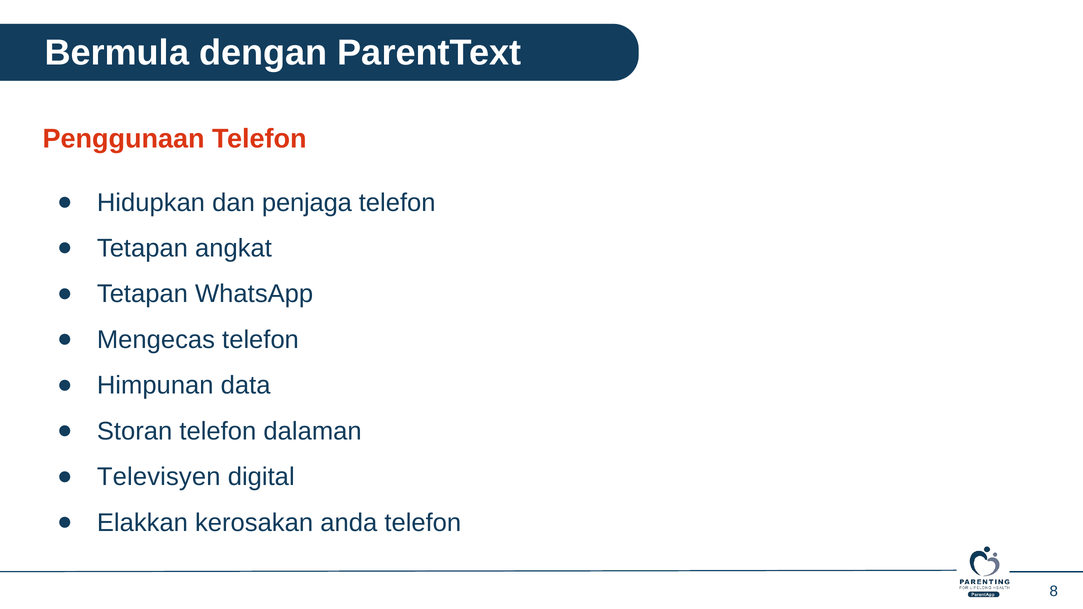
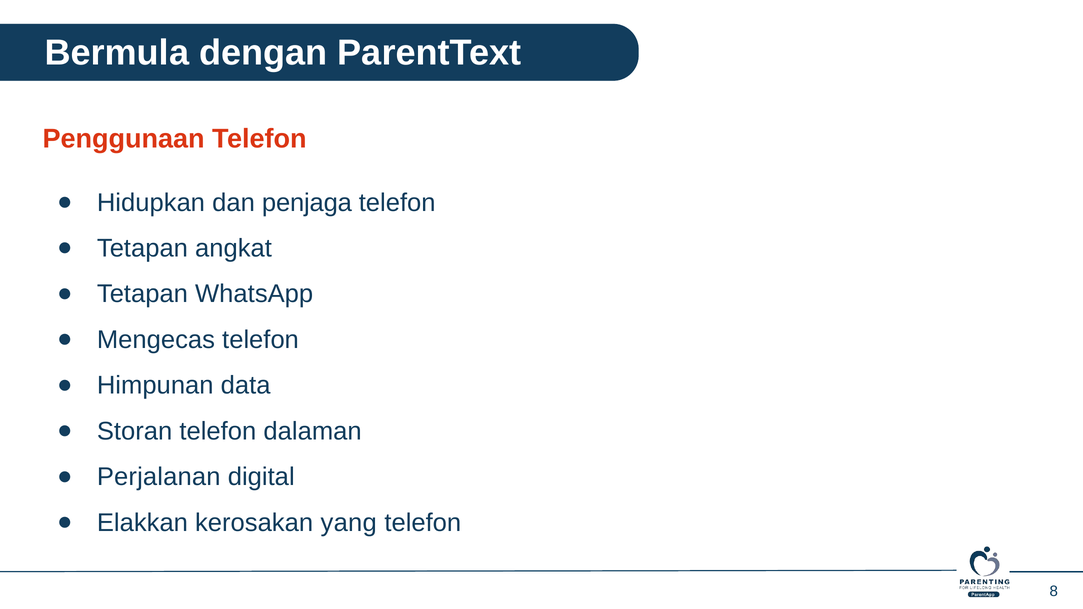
Televisyen: Televisyen -> Perjalanan (159, 477)
anda: anda -> yang (349, 523)
